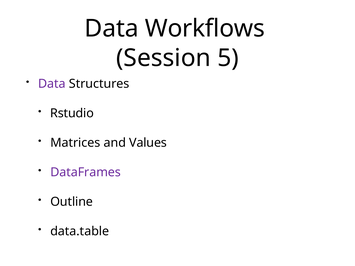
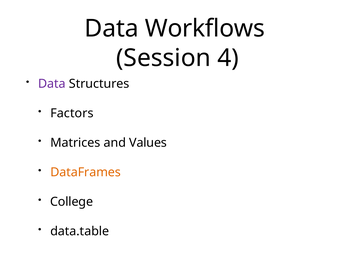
5: 5 -> 4 (228, 58)
Rstudio: Rstudio -> Factors (72, 113)
DataFrames colour: purple -> orange (86, 173)
Outline: Outline -> College (72, 202)
